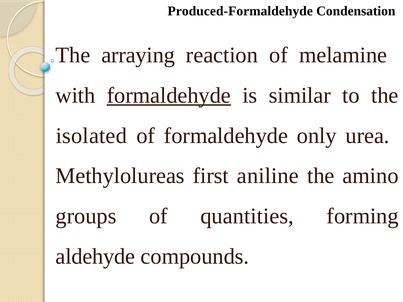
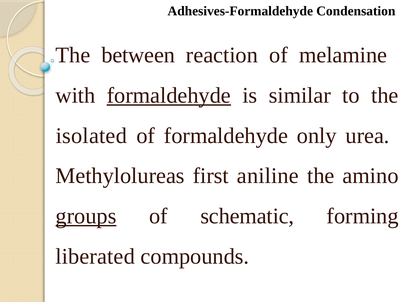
Produced-Formaldehyde: Produced-Formaldehyde -> Adhesives-Formaldehyde (240, 11)
arraying: arraying -> between (138, 55)
groups underline: none -> present (86, 216)
quantities: quantities -> schematic (247, 216)
aldehyde: aldehyde -> liberated (95, 257)
